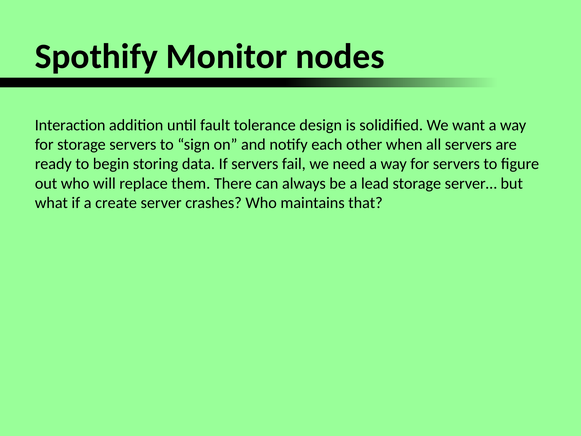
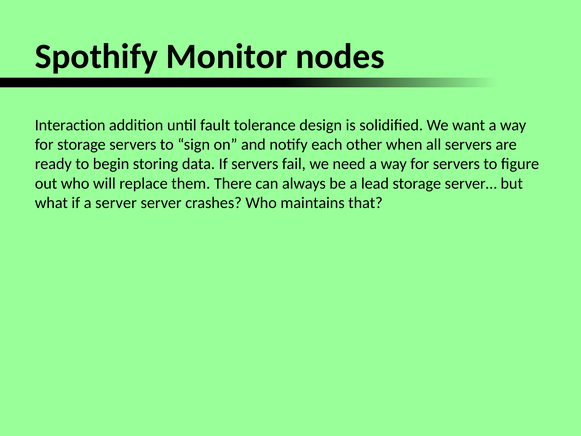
a create: create -> server (116, 203)
